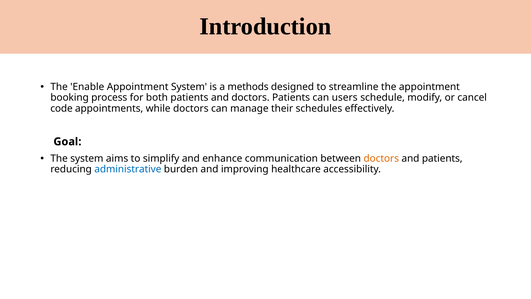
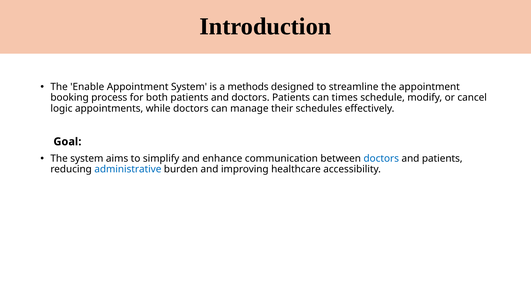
users: users -> times (345, 98)
code: code -> logic (61, 108)
doctors colour: orange -> blue (381, 158)
